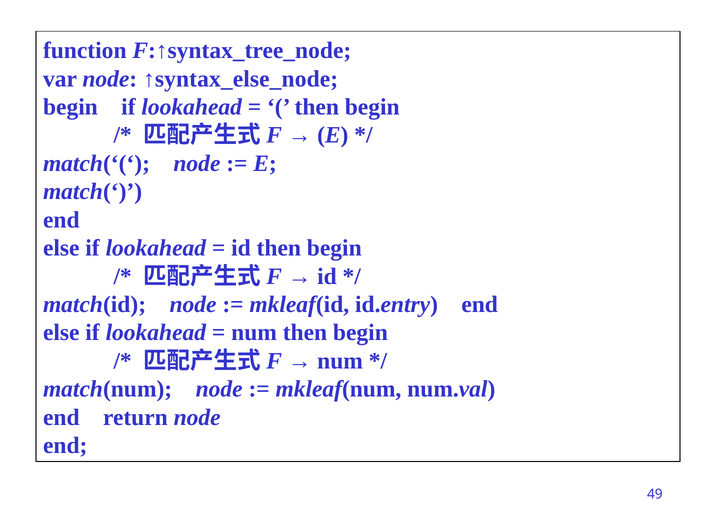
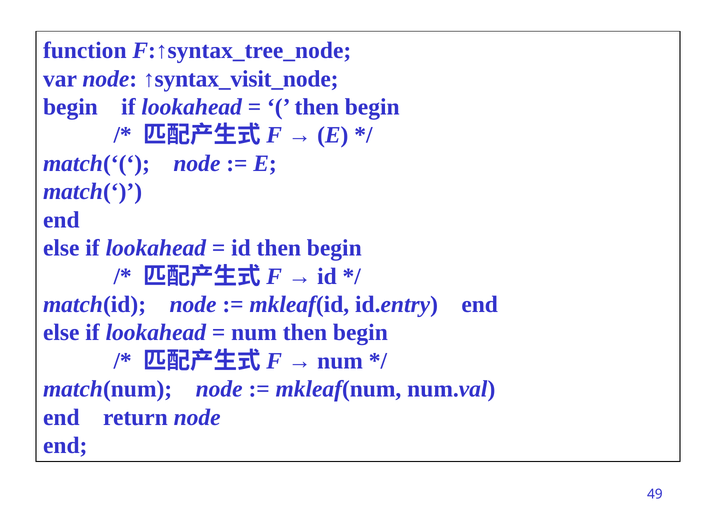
↑syntax_else_node: ↑syntax_else_node -> ↑syntax_visit_node (241, 79)
